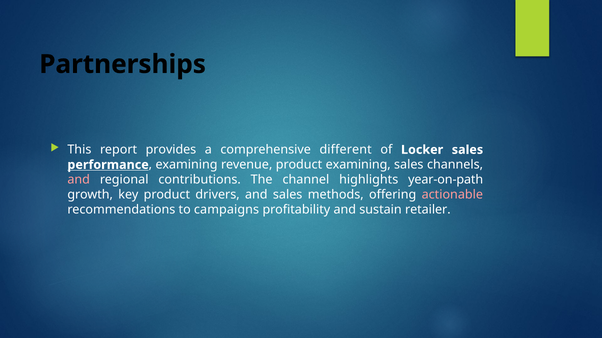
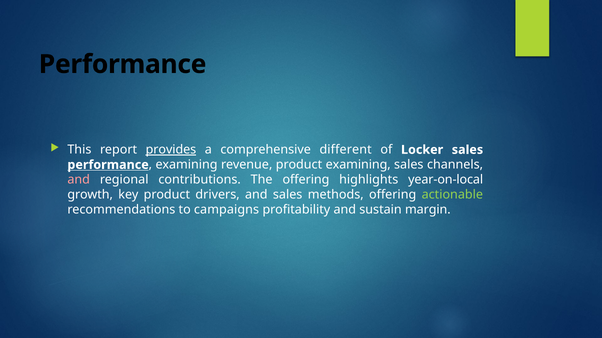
Partnerships: Partnerships -> Performance (123, 64)
provides underline: none -> present (171, 150)
The channel: channel -> offering (306, 180)
year-on-path: year-on-path -> year-on-local (446, 180)
actionable colour: pink -> light green (452, 195)
retailer: retailer -> margin (428, 210)
